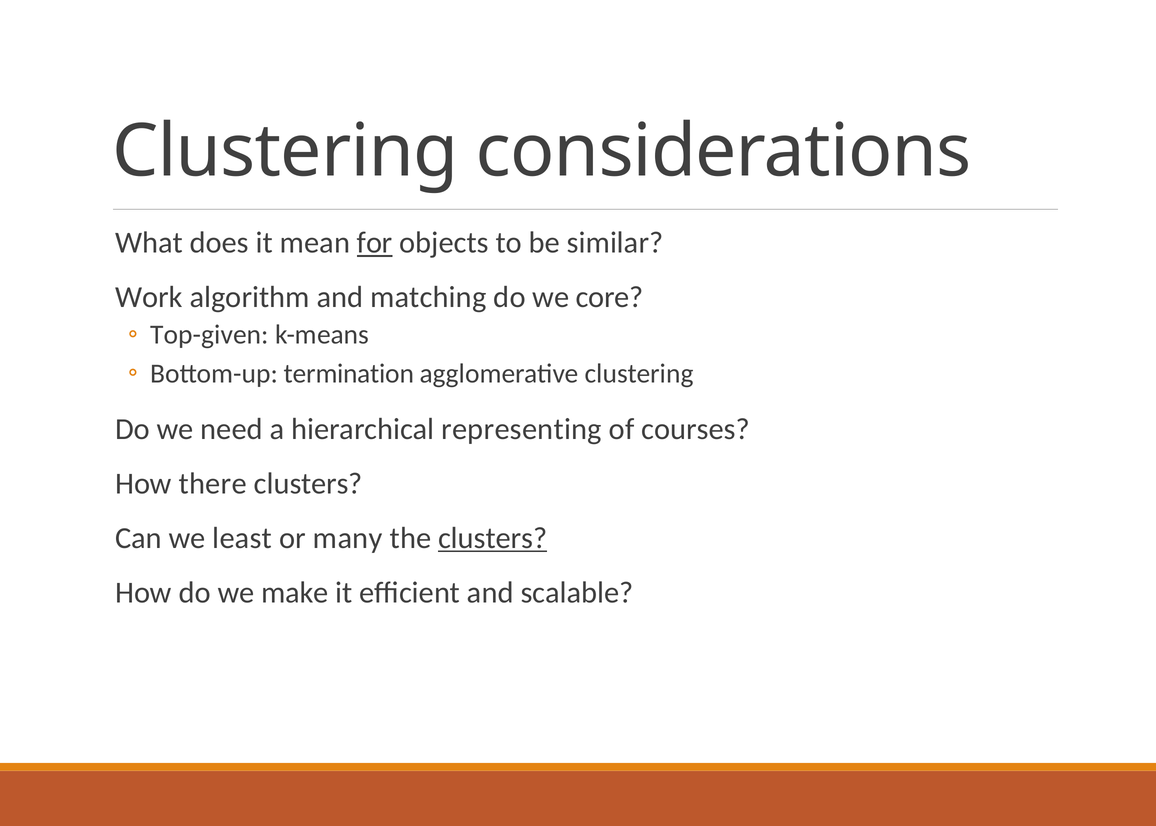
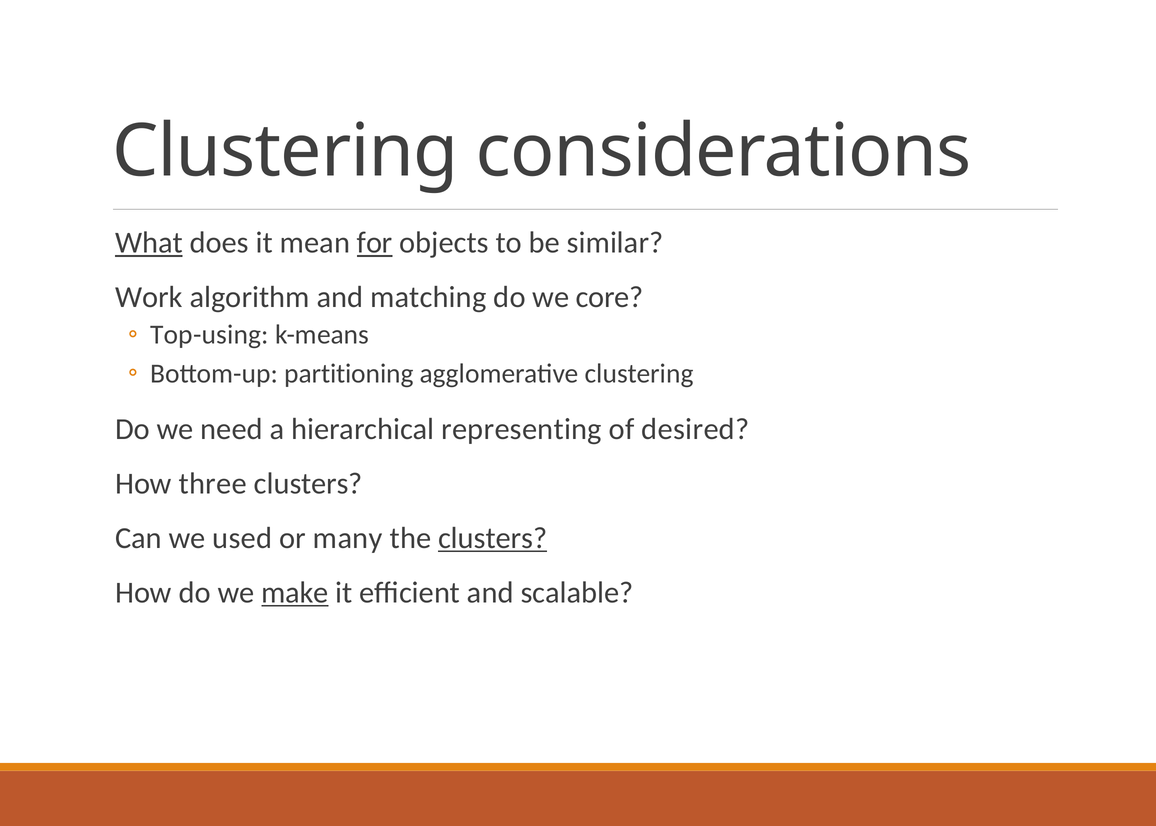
What underline: none -> present (149, 243)
Top-given: Top-given -> Top-using (209, 335)
termination: termination -> partitioning (349, 373)
courses: courses -> desired (695, 429)
there: there -> three (213, 484)
least: least -> used (242, 538)
make underline: none -> present (295, 592)
